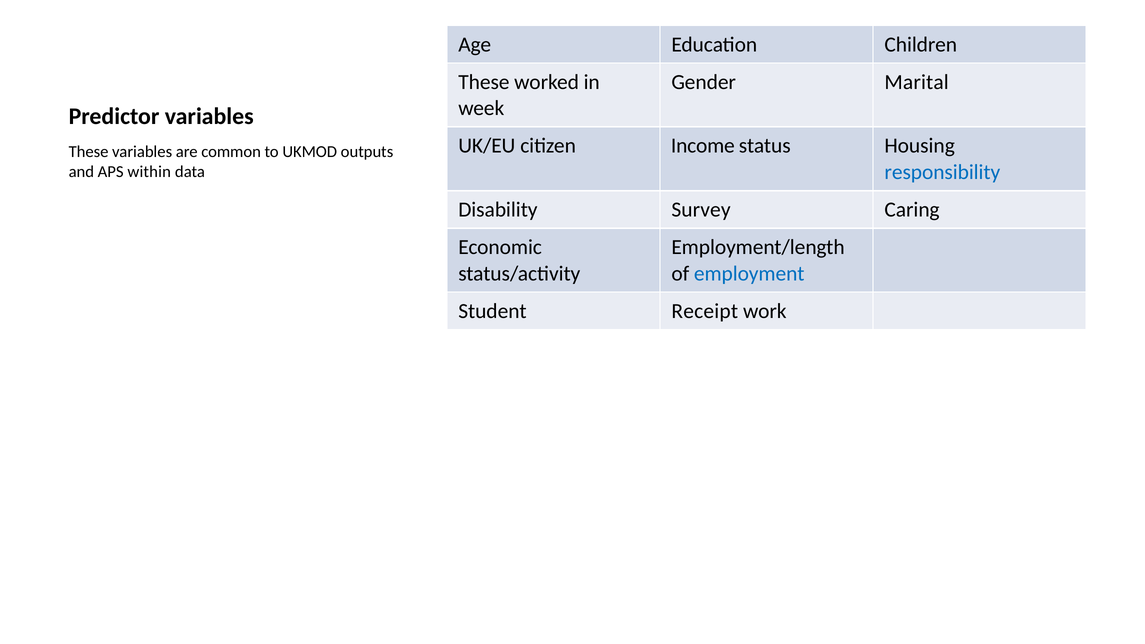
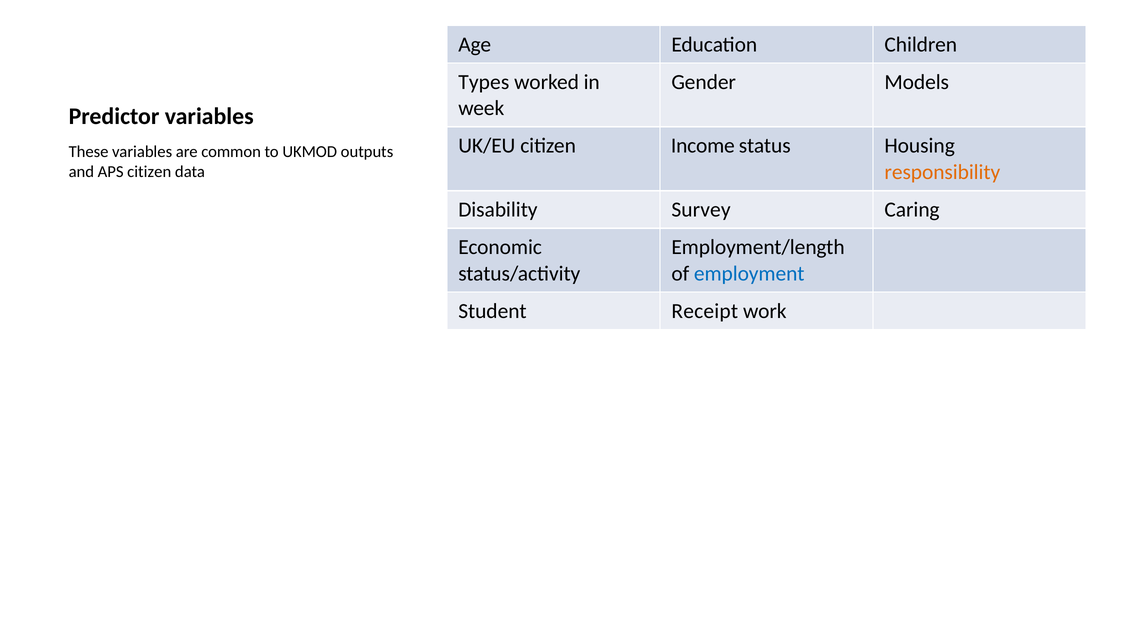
These: These -> Types (484, 82)
Marital: Marital -> Models (917, 82)
responsibility colour: blue -> orange (942, 172)
APS within: within -> citizen (149, 172)
